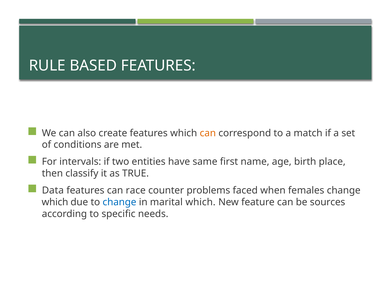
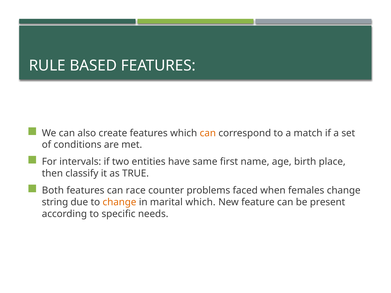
Data: Data -> Both (53, 191)
which: which -> string (55, 202)
change colour: blue -> orange (119, 202)
sources: sources -> present (328, 202)
